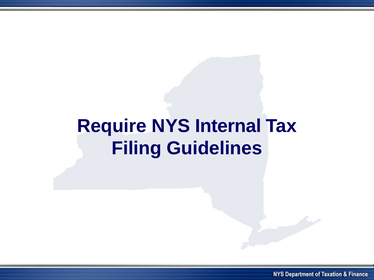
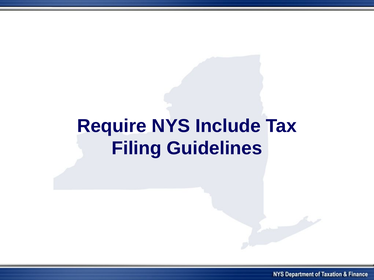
Internal: Internal -> Include (228, 126)
